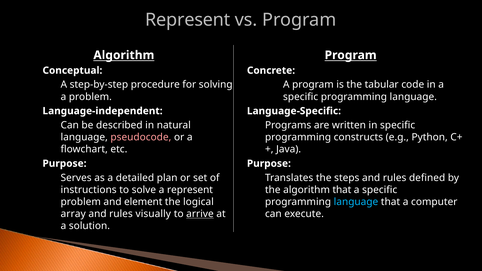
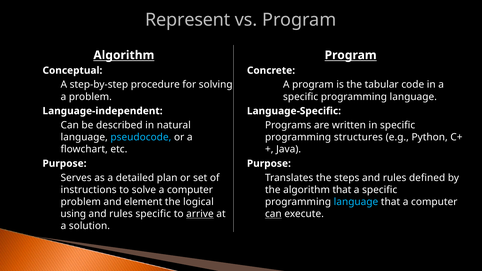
pseudocode colour: pink -> light blue (141, 137)
constructs: constructs -> structures (358, 137)
solve a represent: represent -> computer (190, 190)
array: array -> using (73, 214)
rules visually: visually -> specific (153, 214)
can underline: none -> present (273, 214)
